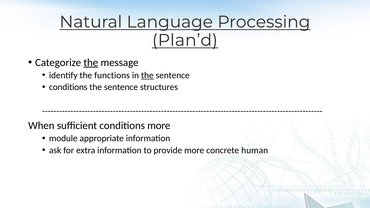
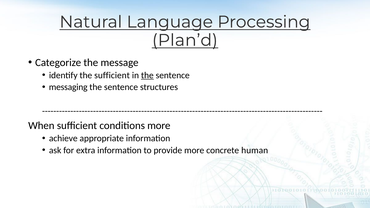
the underline: present -> none (91, 63)
the functions: functions -> sufficient (112, 75)
conditions: conditions -> messaging (68, 87)
module: module -> achieve (63, 138)
